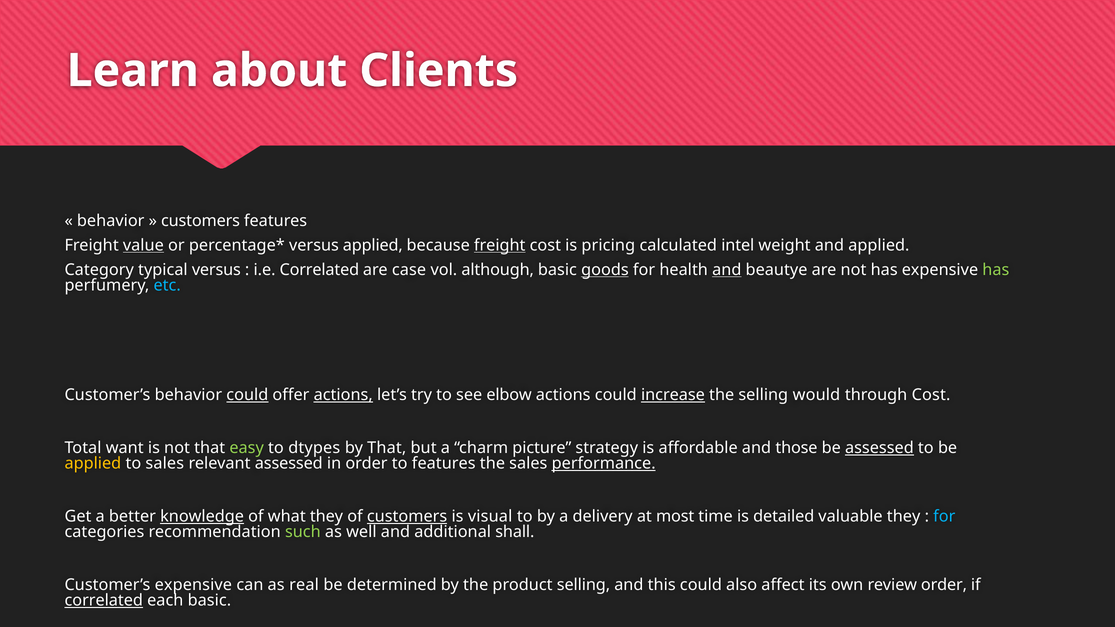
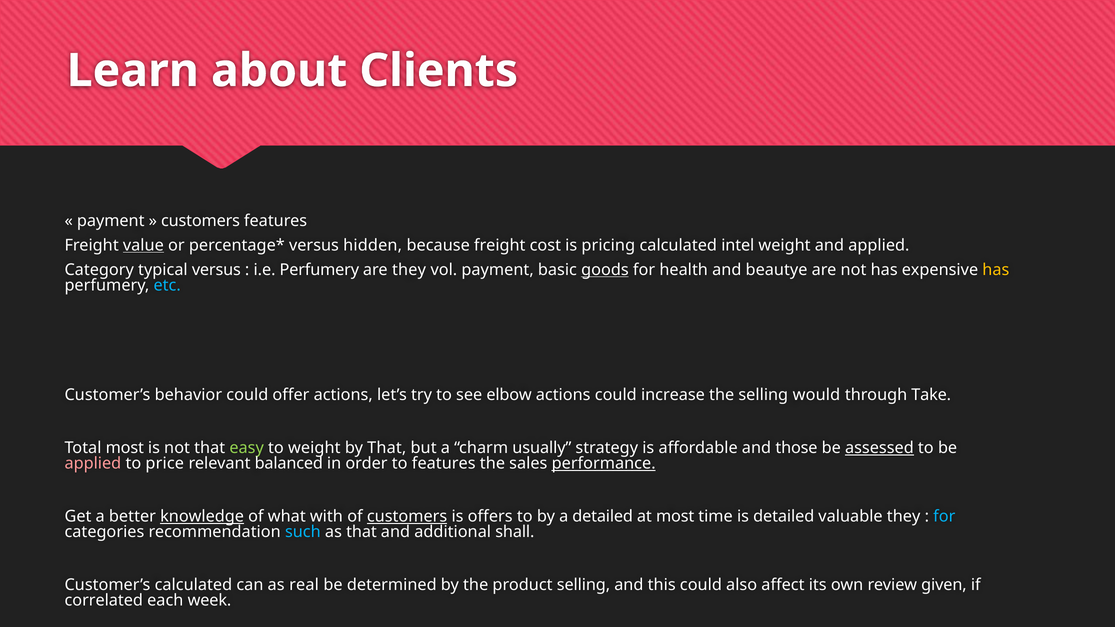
behavior: behavior -> payment (111, 221)
versus applied: applied -> hidden (373, 245)
freight underline: present -> none (500, 245)
i.e Correlated: Correlated -> Perfumery (319, 270)
are case: case -> they (409, 270)
vol although: although -> payment (498, 270)
and underline: present -> none (727, 270)
has colour: light green -> yellow (996, 270)
could underline: present -> none (247, 395)
actions underline: present -> none (343, 395)
increase underline: present -> none (673, 395)
through Cost: Cost -> Take (931, 395)
Total want: want -> most (125, 448)
to dtypes: dtypes -> weight (314, 448)
picture: picture -> usually (542, 448)
applied colour: yellow -> pink (93, 464)
to sales: sales -> price (165, 464)
relevant assessed: assessed -> balanced (289, 464)
what they: they -> with (326, 517)
visual: visual -> offers (490, 517)
a delivery: delivery -> detailed (603, 517)
such colour: light green -> light blue (303, 532)
as well: well -> that (361, 532)
Customer’s expensive: expensive -> calculated (193, 585)
review order: order -> given (944, 585)
correlated underline: present -> none (104, 601)
each basic: basic -> week (209, 601)
